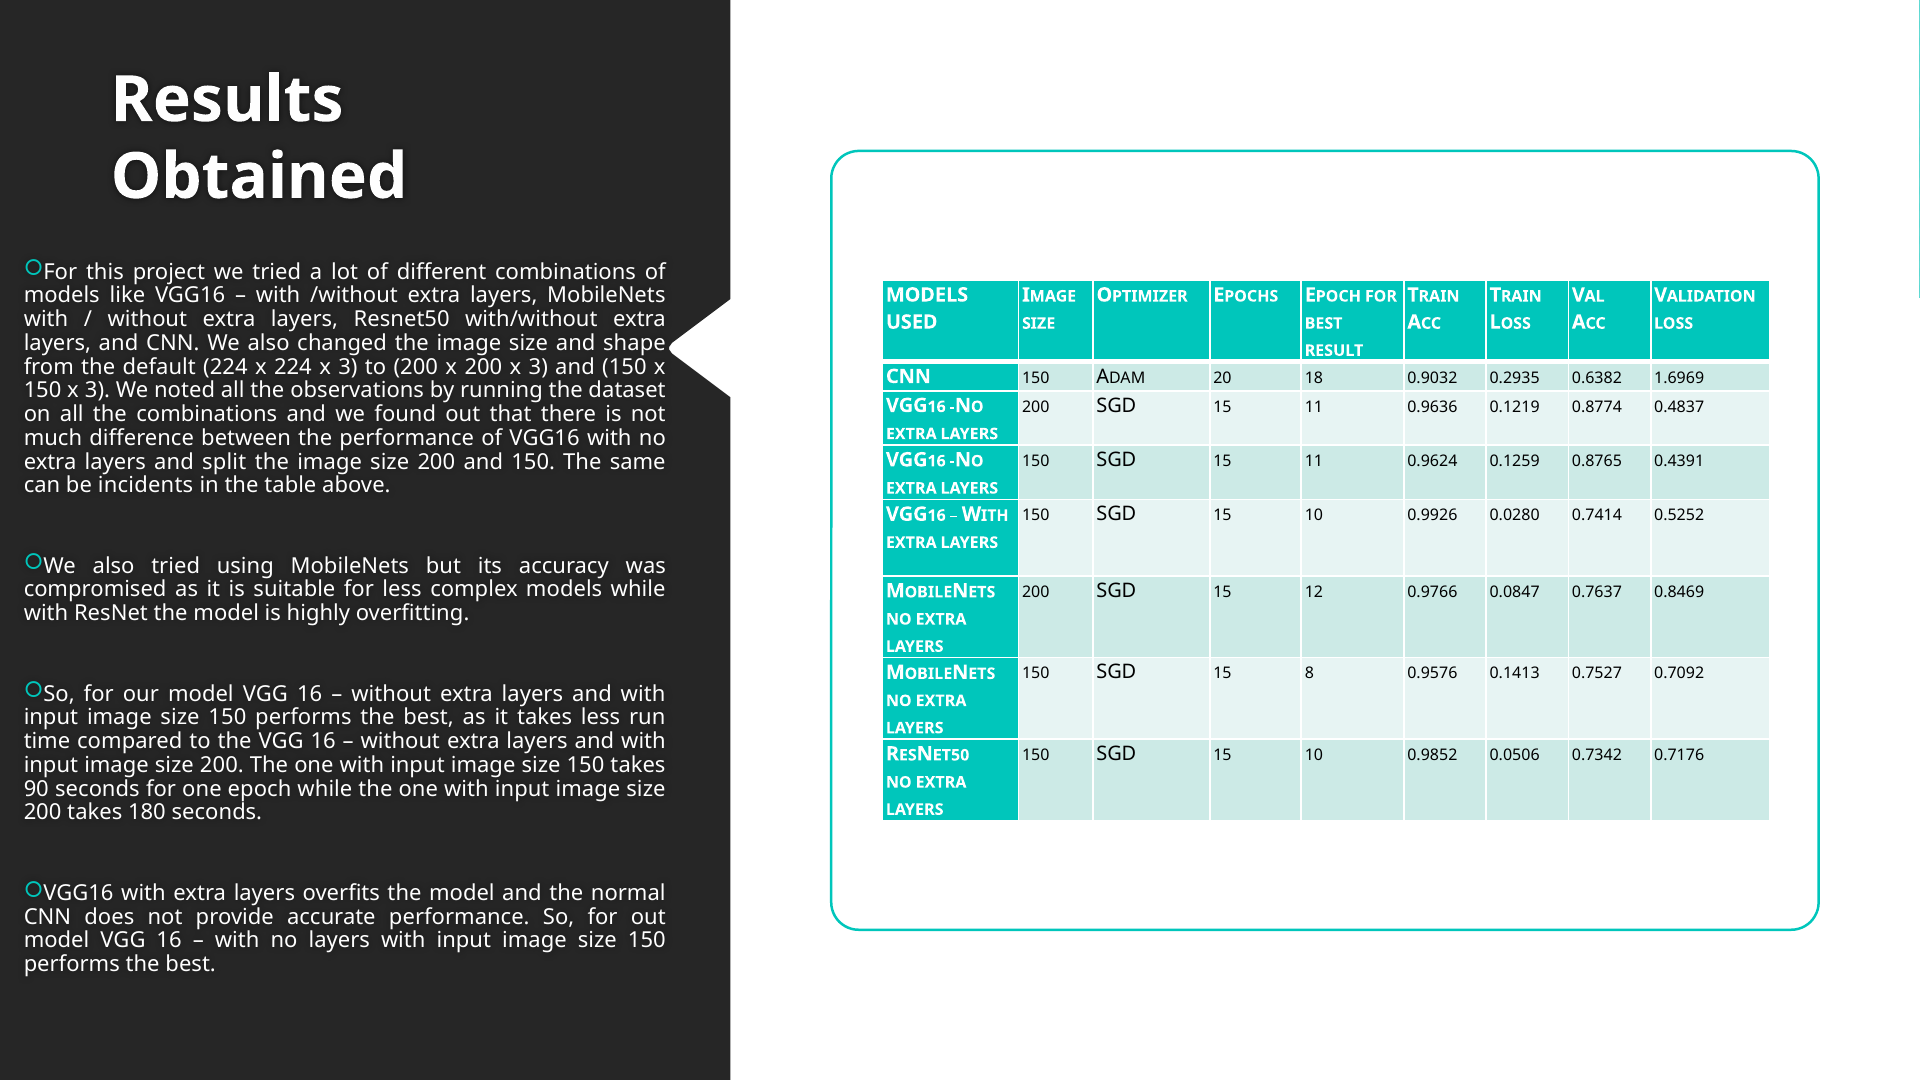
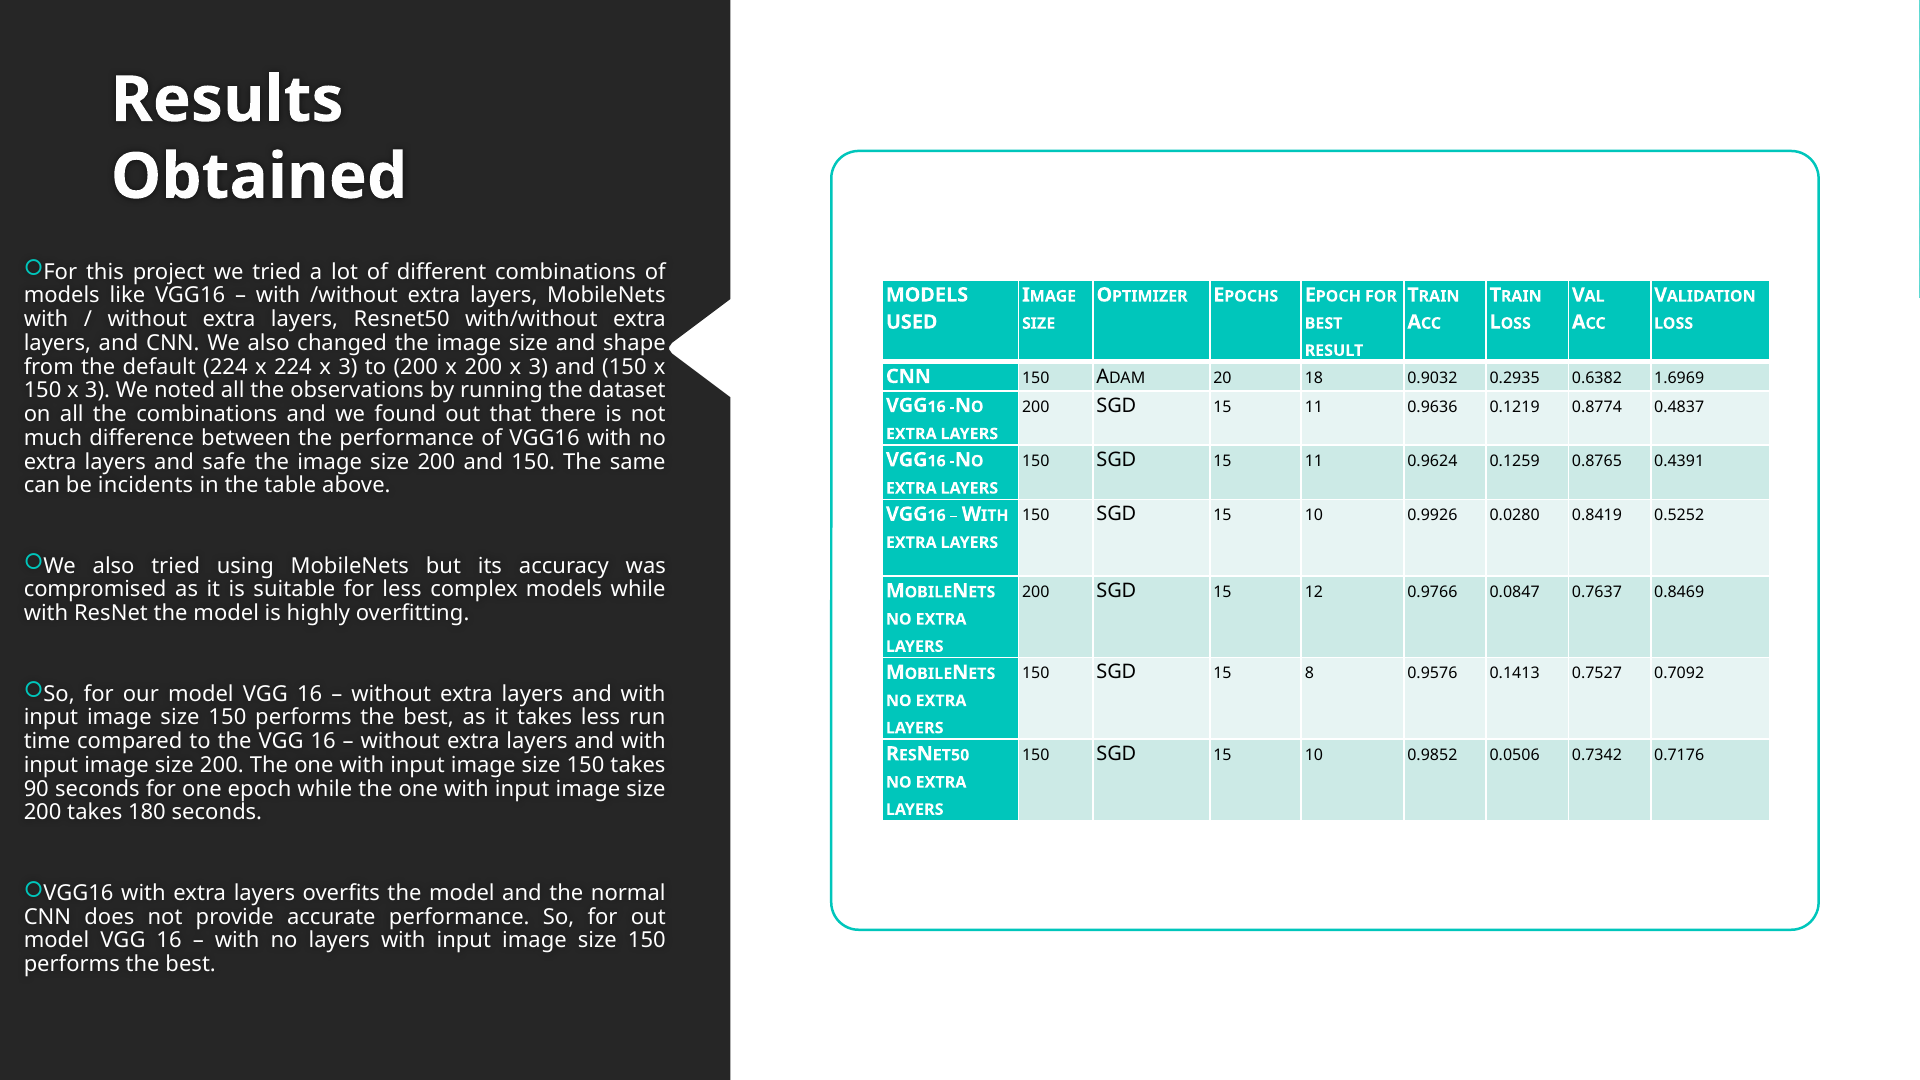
split: split -> safe (224, 462)
0.7414: 0.7414 -> 0.8419 (1597, 515)
